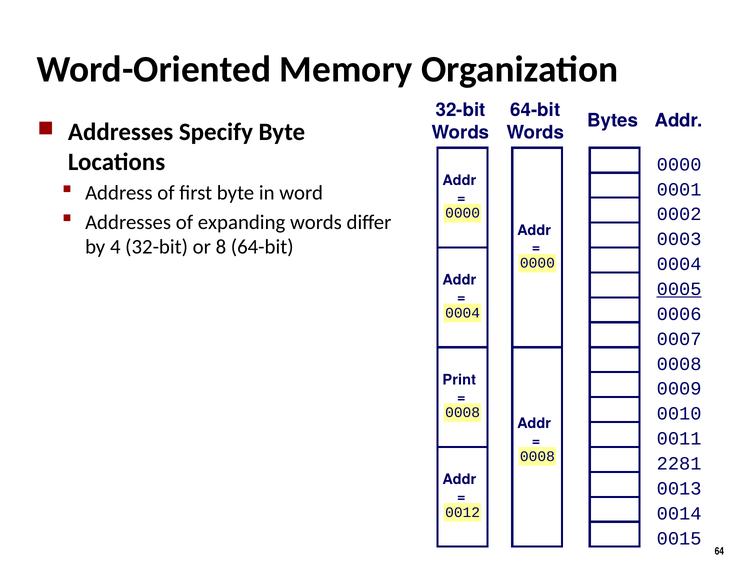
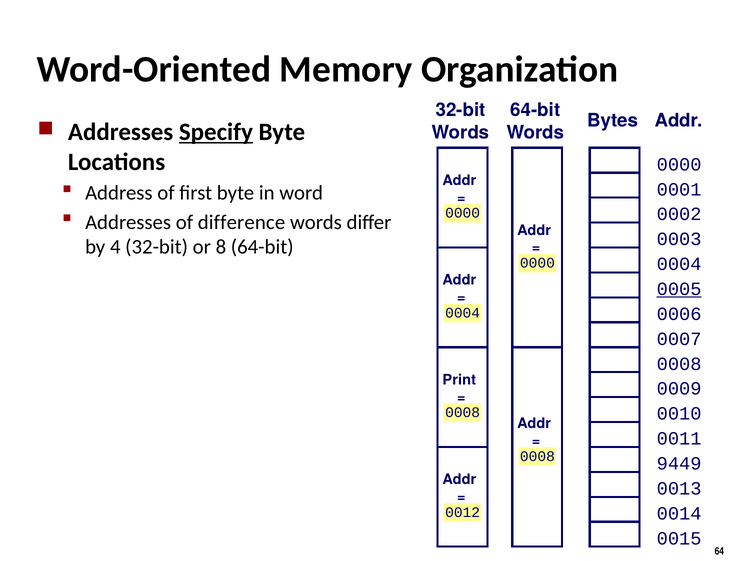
Specify underline: none -> present (216, 132)
expanding: expanding -> difference (241, 222)
2281: 2281 -> 9449 (679, 464)
